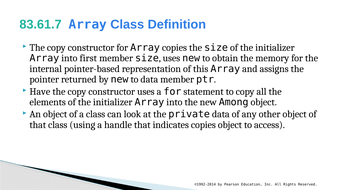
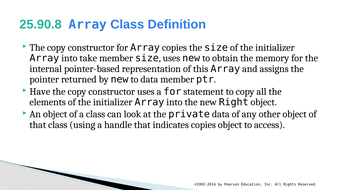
83.61.7: 83.61.7 -> 25.90.8 (41, 24)
first: first -> take (88, 58)
Among: Among -> Right (234, 102)
